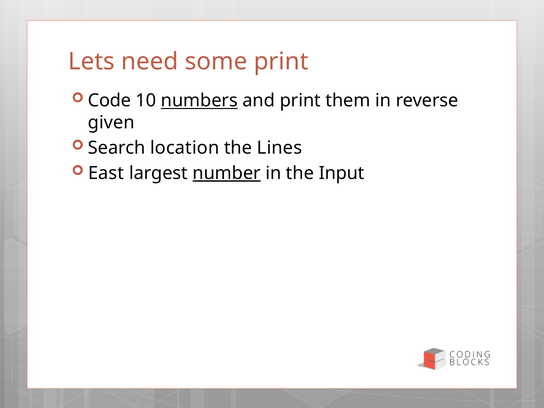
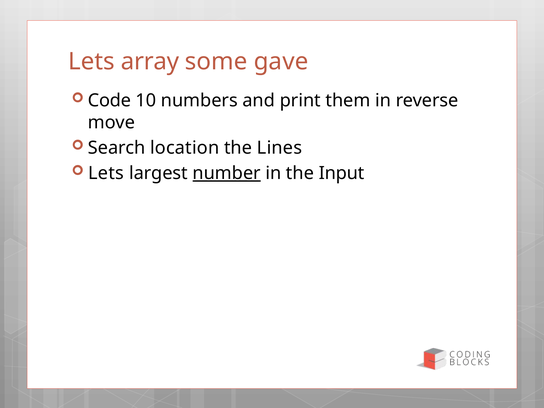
need: need -> array (150, 61)
some print: print -> gave (281, 61)
numbers underline: present -> none (199, 101)
given: given -> move (111, 122)
East: East -> Lets (106, 173)
